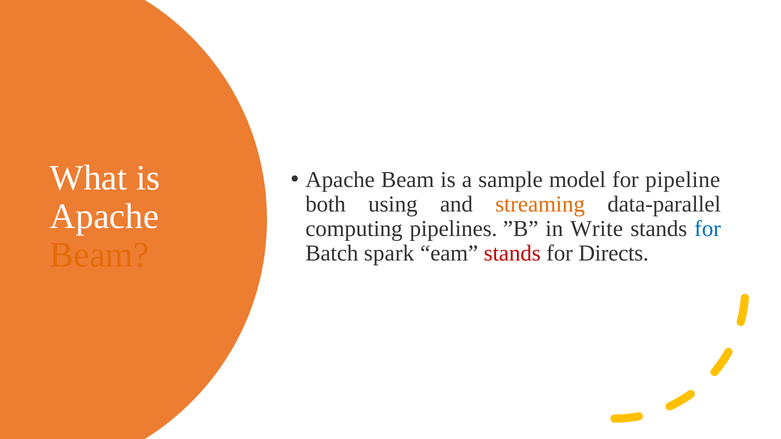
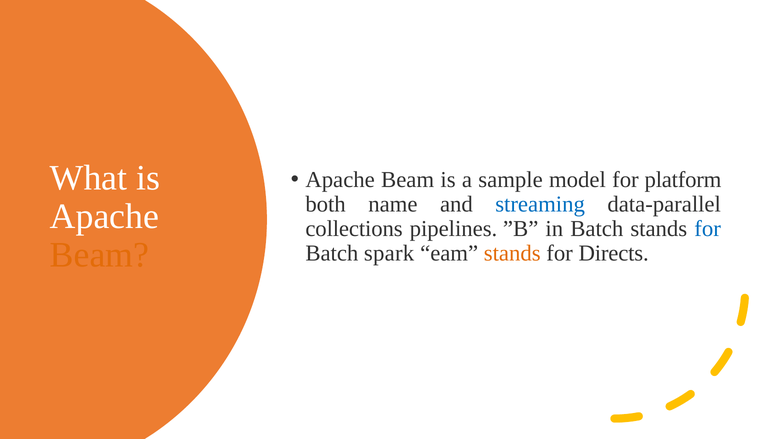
pipeline: pipeline -> platform (683, 180)
using: using -> name (393, 204)
streaming colour: orange -> blue (540, 204)
computing: computing -> collections (354, 229)
in Write: Write -> Batch (597, 229)
stands colour: red -> orange (512, 253)
